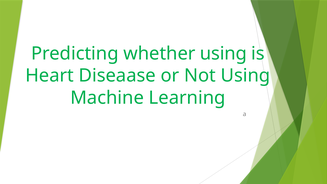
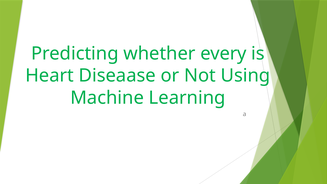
whether using: using -> every (223, 54)
